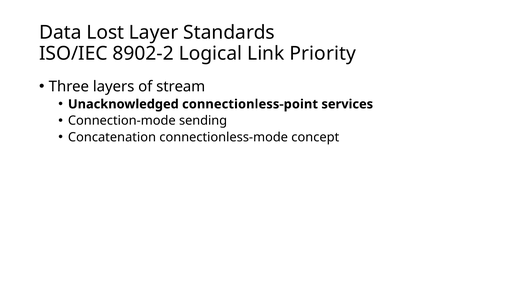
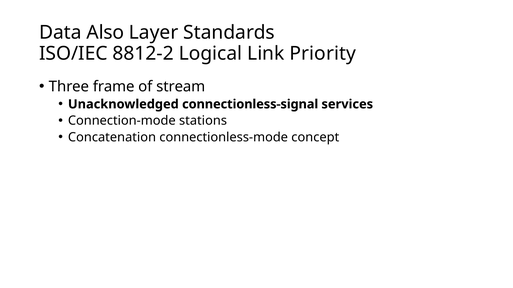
Lost: Lost -> Also (105, 33)
8902-2: 8902-2 -> 8812-2 (143, 53)
layers: layers -> frame (114, 87)
connectionless-point: connectionless-point -> connectionless-signal (250, 104)
sending: sending -> stations (203, 121)
